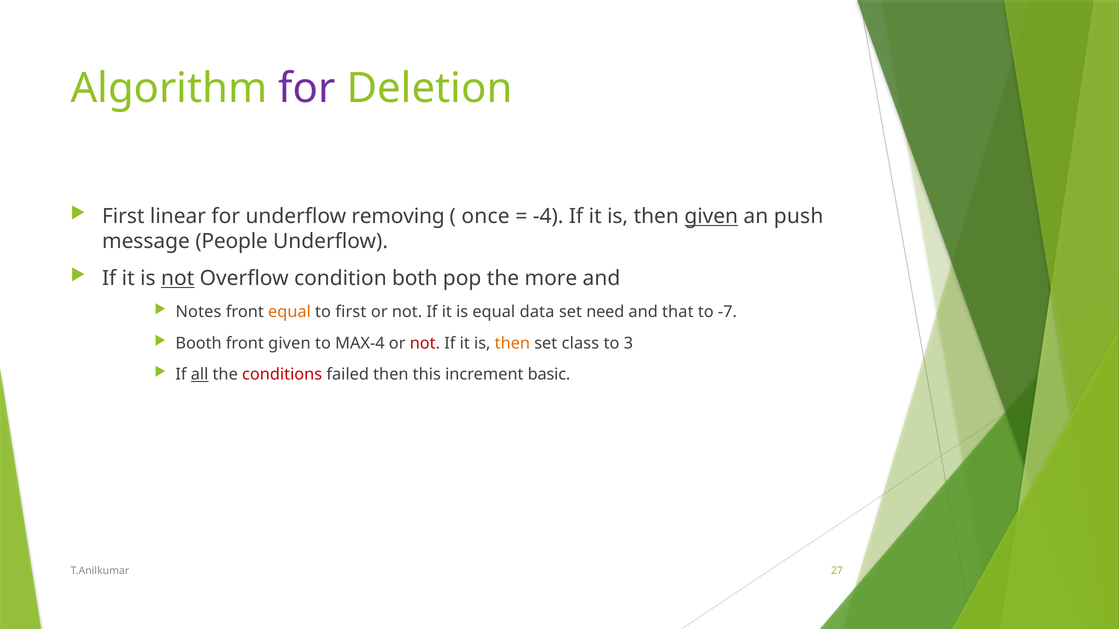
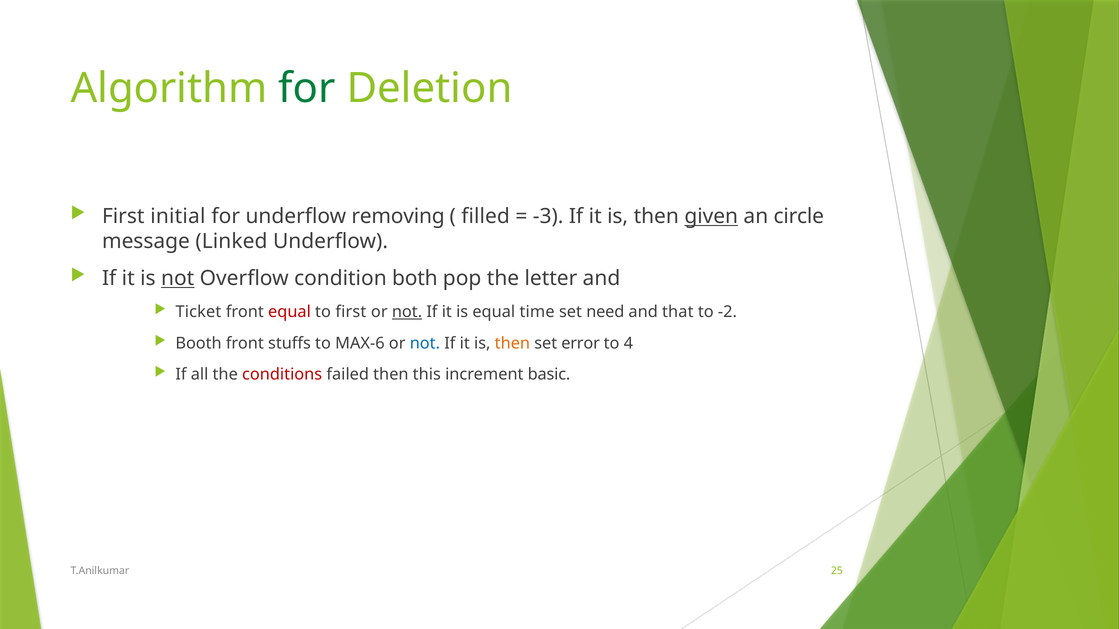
for colour: purple -> green (307, 88)
linear: linear -> initial (178, 217)
once: once -> filled (486, 217)
-4: -4 -> -3 (548, 217)
push: push -> circle (799, 217)
People: People -> Linked (231, 242)
more: more -> letter (551, 279)
Notes: Notes -> Ticket (198, 312)
equal colour: orange -> red (289, 312)
not underline: none -> present (407, 312)
data: data -> time (537, 312)
-7: -7 -> -2 (727, 312)
front given: given -> stuffs (290, 344)
MAX-4: MAX-4 -> MAX-6 (360, 344)
not colour: red -> blue (425, 344)
class: class -> error (581, 344)
3: 3 -> 4 (628, 344)
all underline: present -> none (200, 375)
27: 27 -> 25 (837, 571)
